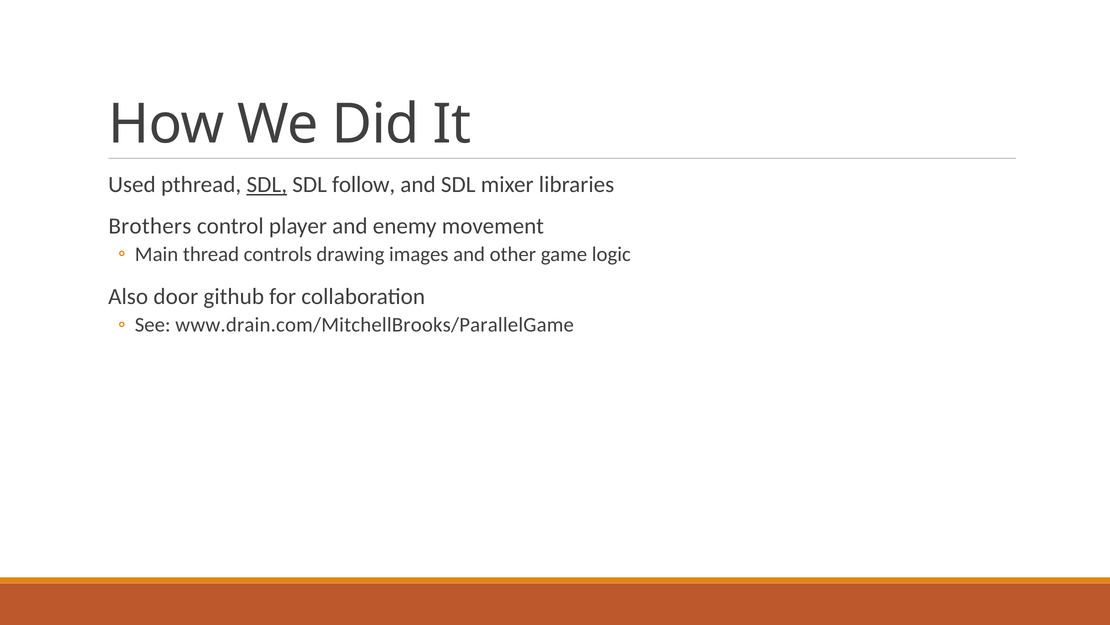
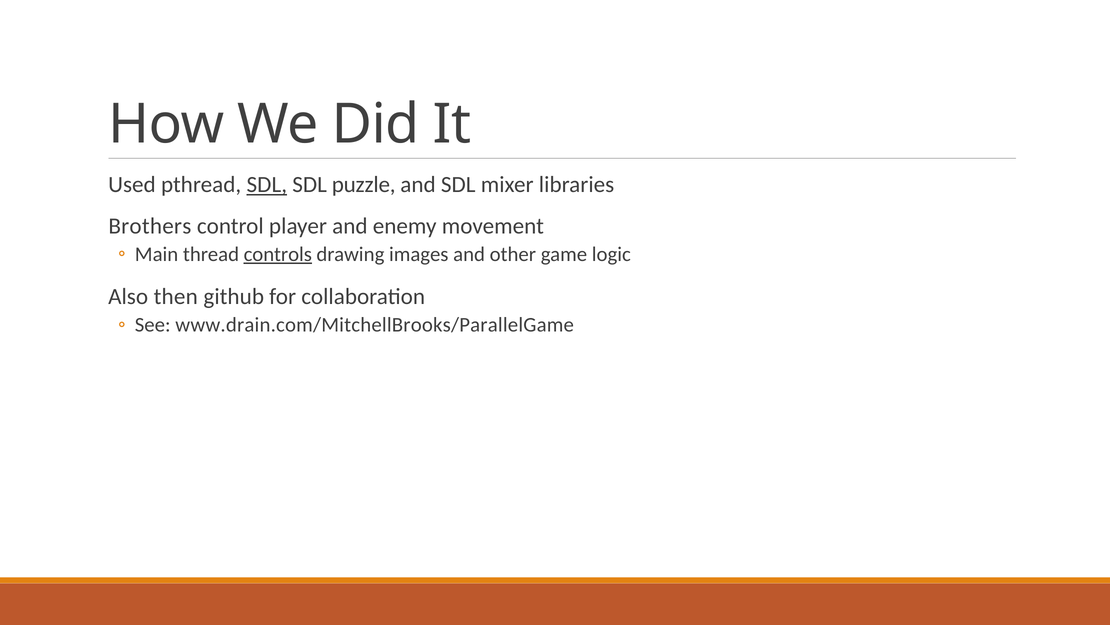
follow: follow -> puzzle (364, 185)
controls underline: none -> present (278, 254)
door: door -> then (176, 296)
